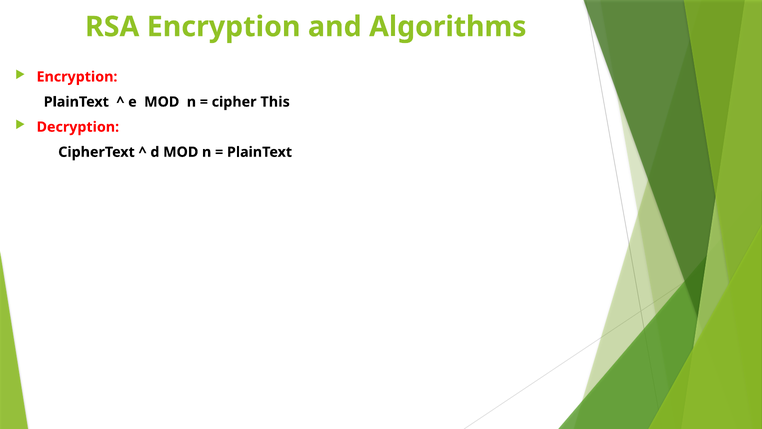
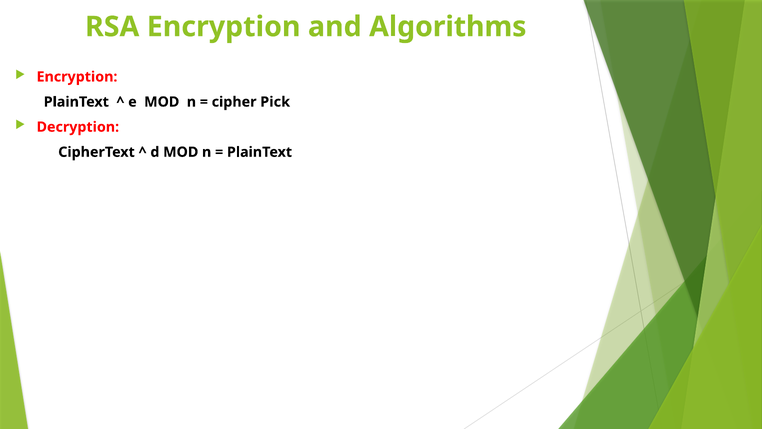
This: This -> Pick (275, 102)
